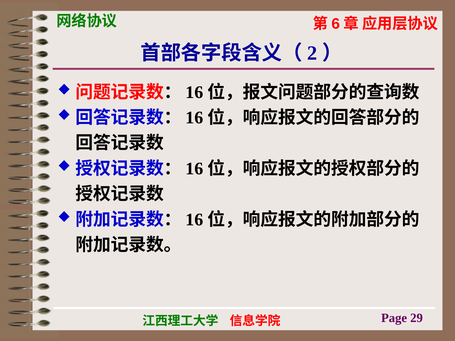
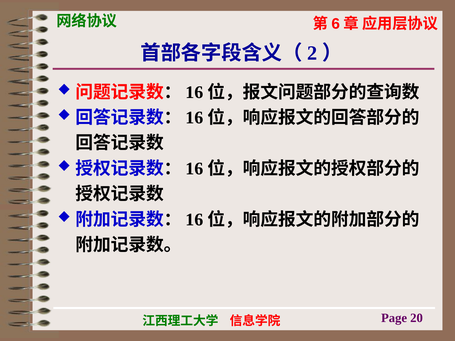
29: 29 -> 20 (417, 318)
